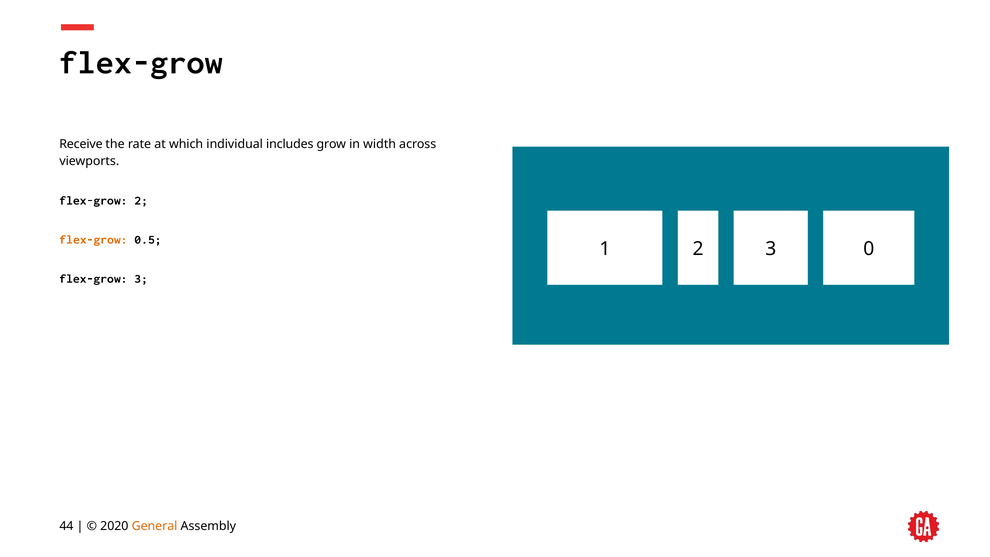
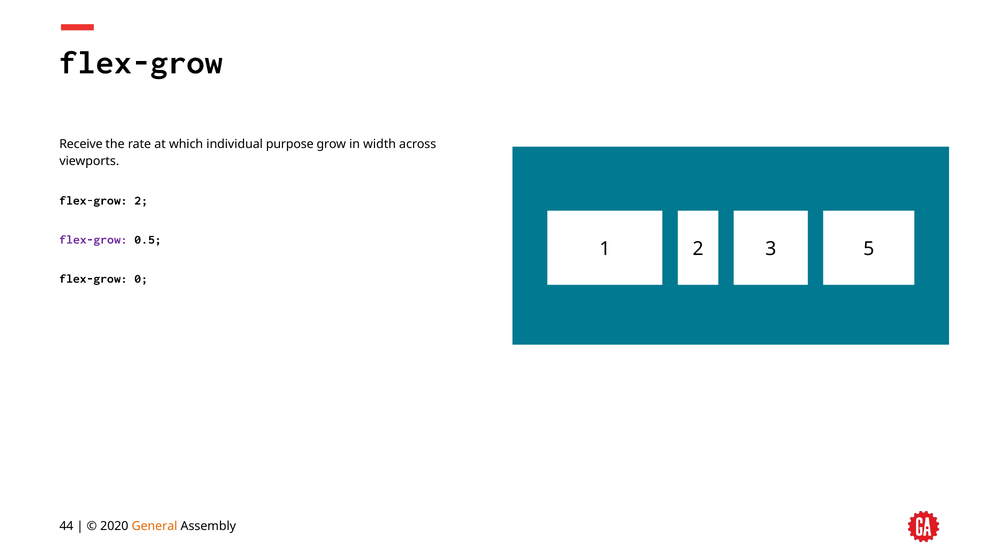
includes: includes -> purpose (290, 144)
flex-grow colour: orange -> purple (93, 239)
0: 0 -> 5 (869, 249)
flex-grow 3: 3 -> 0 (141, 279)
